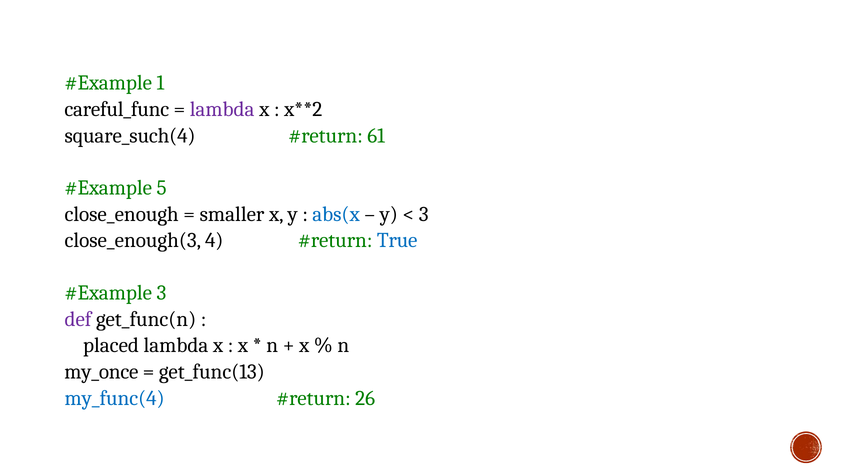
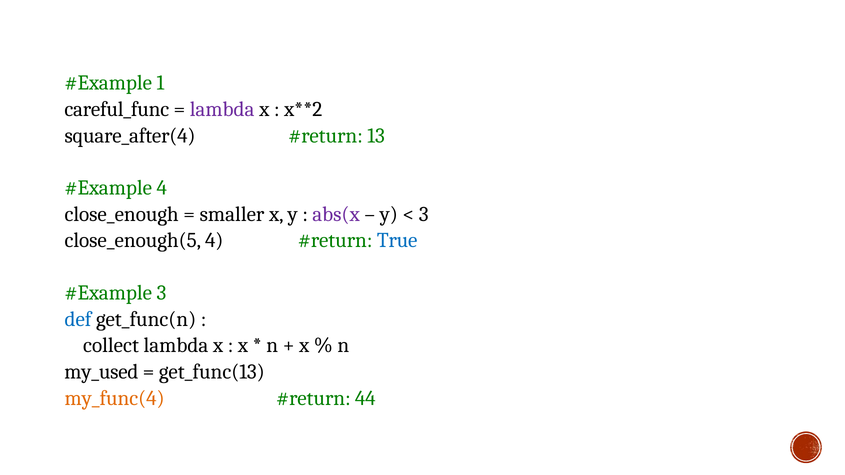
square_such(4: square_such(4 -> square_after(4 (130, 136)
61: 61 -> 13 (376, 136)
5: 5 -> 4 (162, 188)
abs(x colour: blue -> purple (336, 214)
close_enough(3: close_enough(3 -> close_enough(5 (133, 241)
def colour: purple -> blue (78, 319)
placed: placed -> collect (111, 346)
my_once: my_once -> my_used (101, 372)
my_func(4 colour: blue -> orange (115, 398)
26: 26 -> 44 (365, 398)
